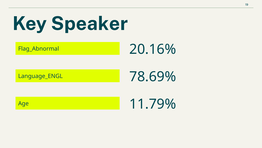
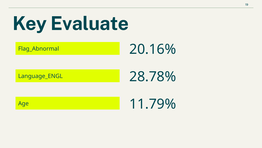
Speaker: Speaker -> Evaluate (90, 24)
78.69%: 78.69% -> 28.78% (153, 76)
